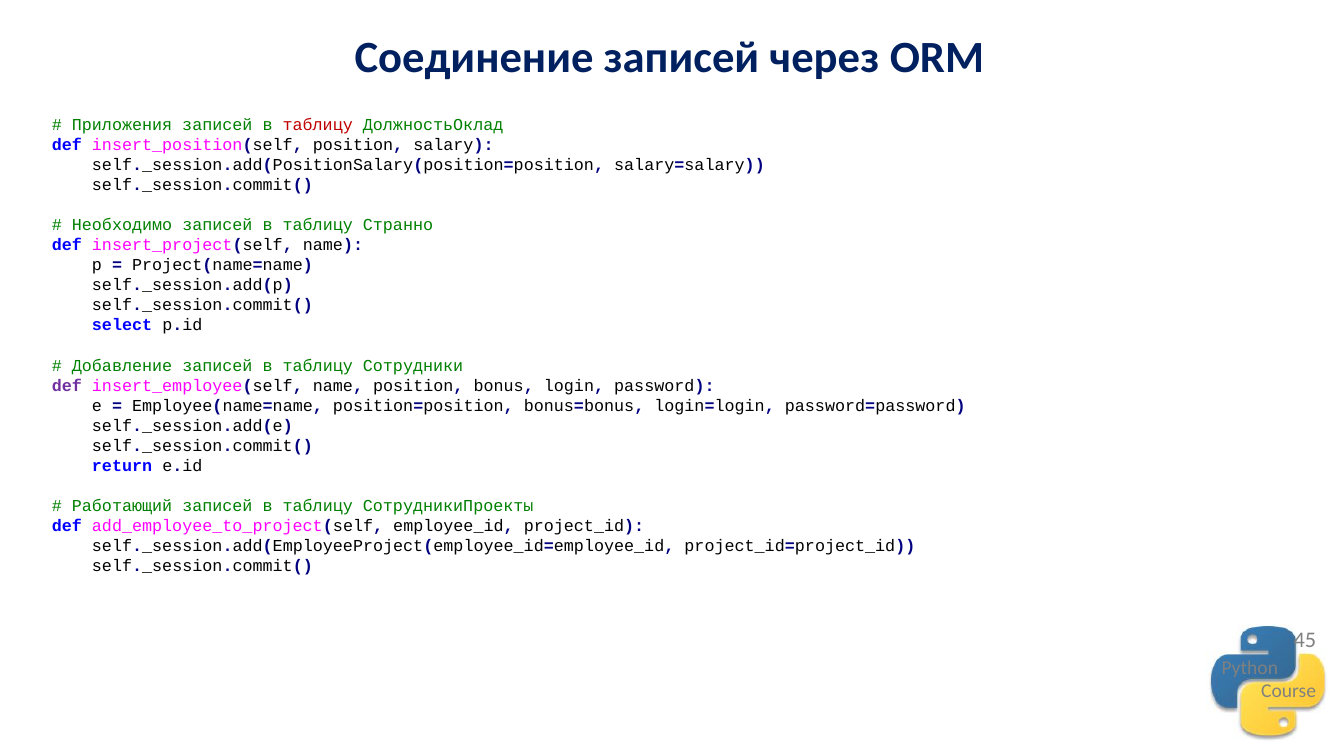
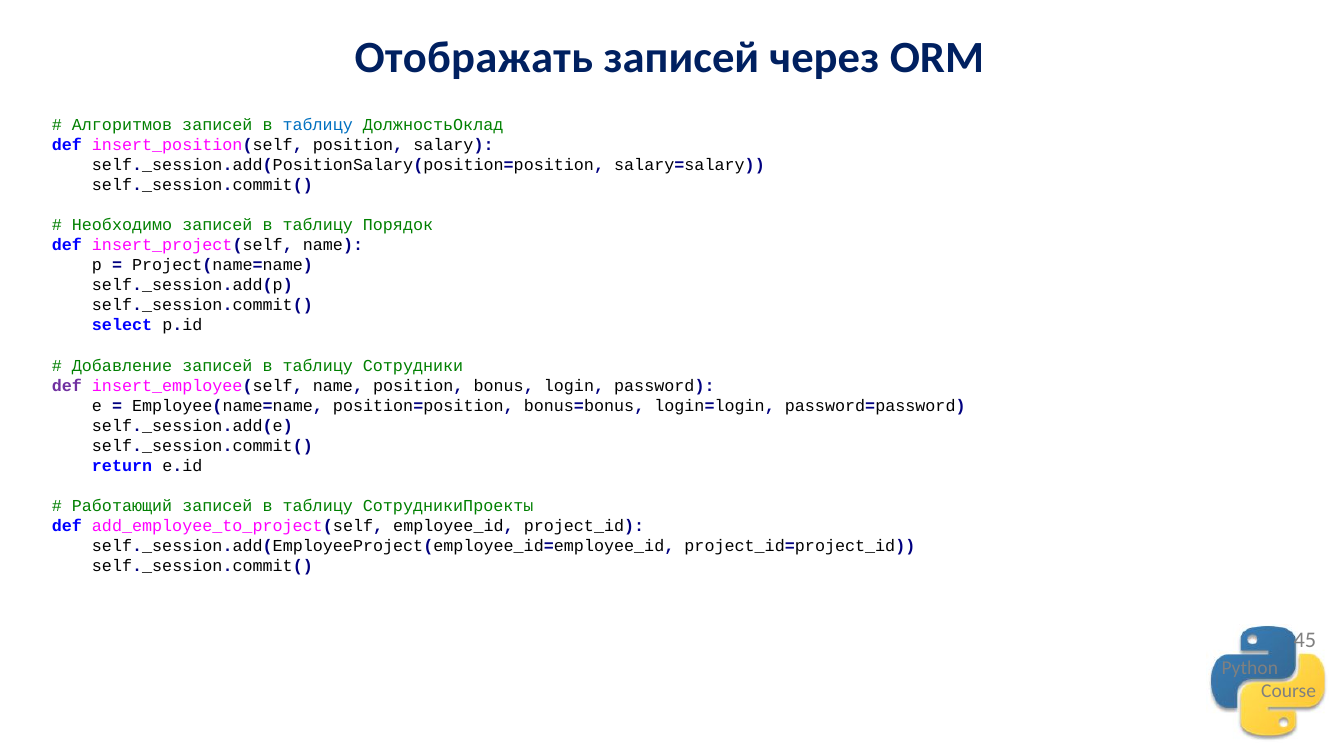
Соединение: Соединение -> Отображать (474, 58)
Приложения: Приложения -> Алгоритмов (122, 125)
таблицу colour: red -> blue (318, 125)
Странно: Странно -> Порядок (398, 225)
